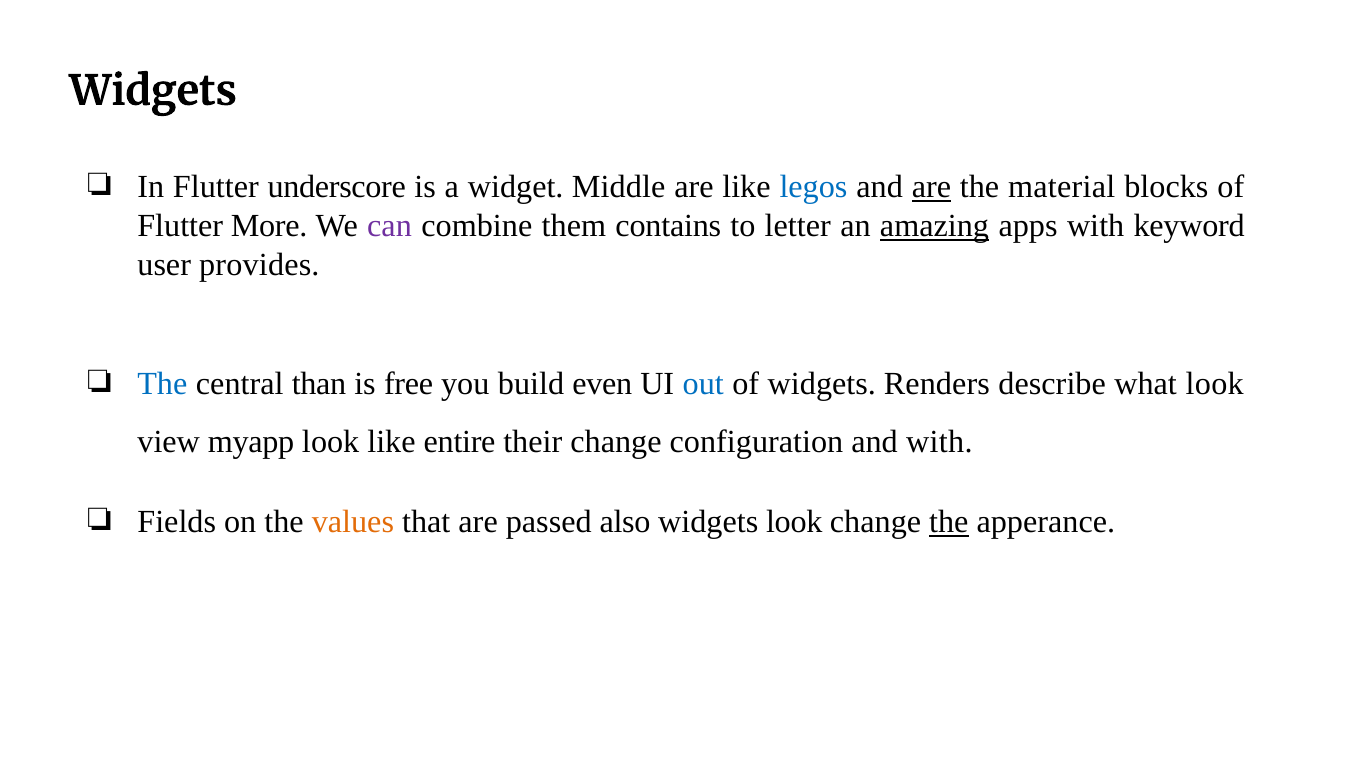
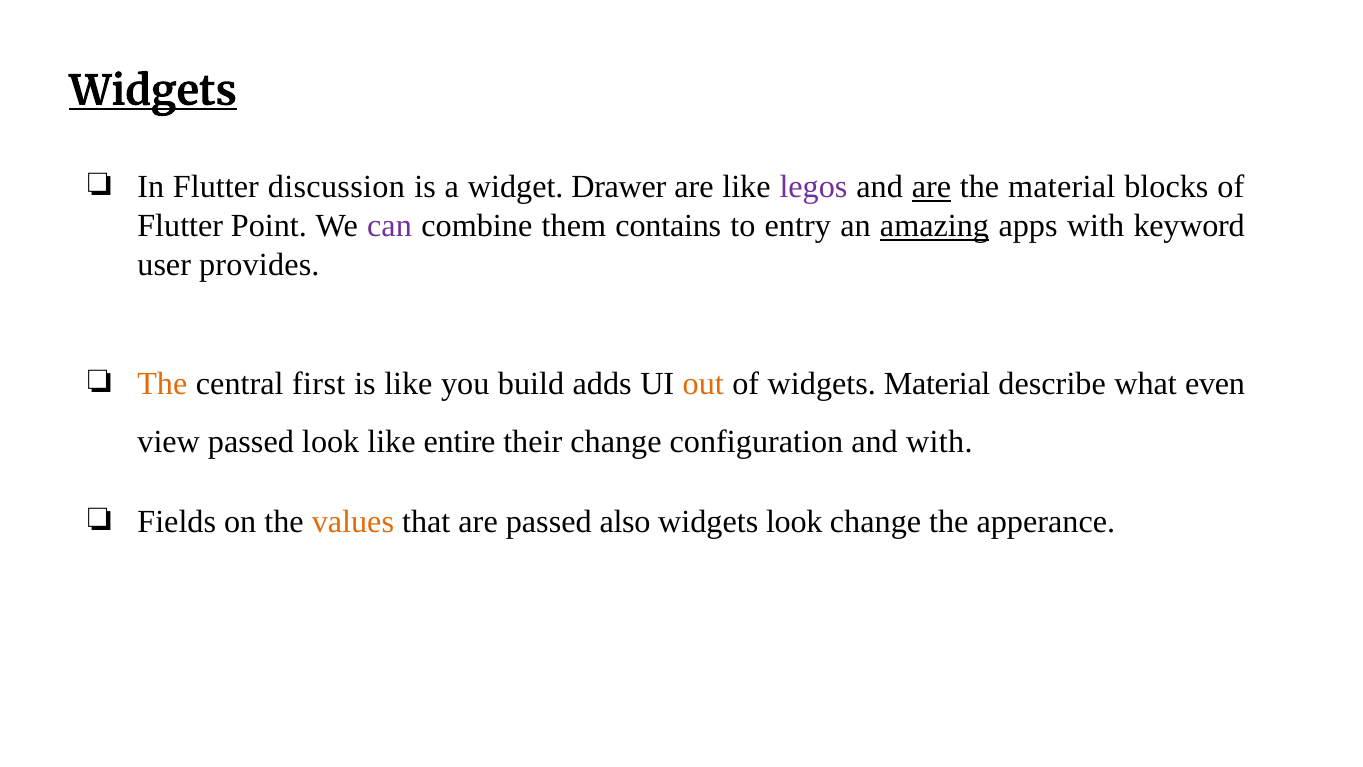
Widgets underline: none -> present (153, 91)
underscore: underscore -> discussion (336, 187)
Middle: Middle -> Drawer (619, 187)
legos colour: blue -> purple (813, 187)
More: More -> Point (269, 226)
letter: letter -> entry (798, 226)
The colour: blue -> orange (162, 384)
than: than -> first (319, 384)
is free: free -> like (408, 384)
even: even -> adds (602, 384)
out colour: blue -> orange (703, 384)
widgets Renders: Renders -> Material (937, 384)
what look: look -> even (1215, 384)
view myapp: myapp -> passed (251, 442)
the underline: present -> none (949, 522)
